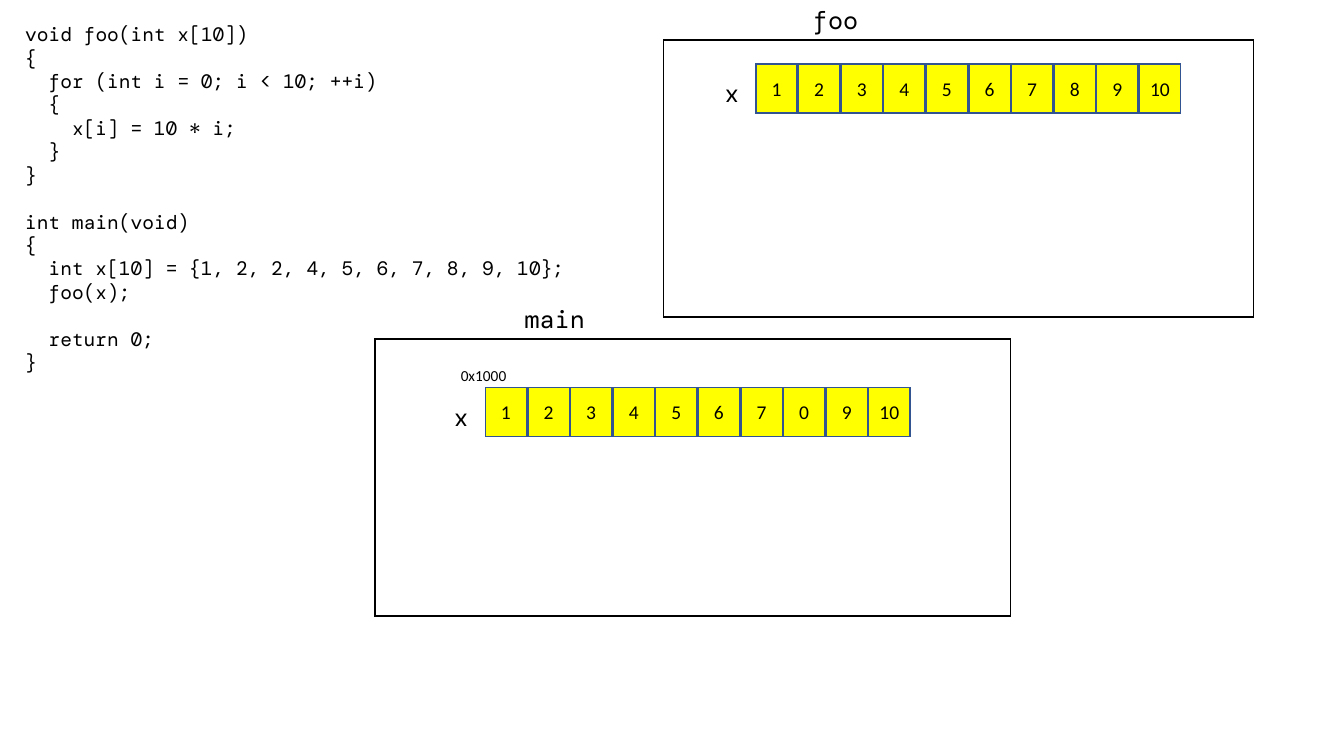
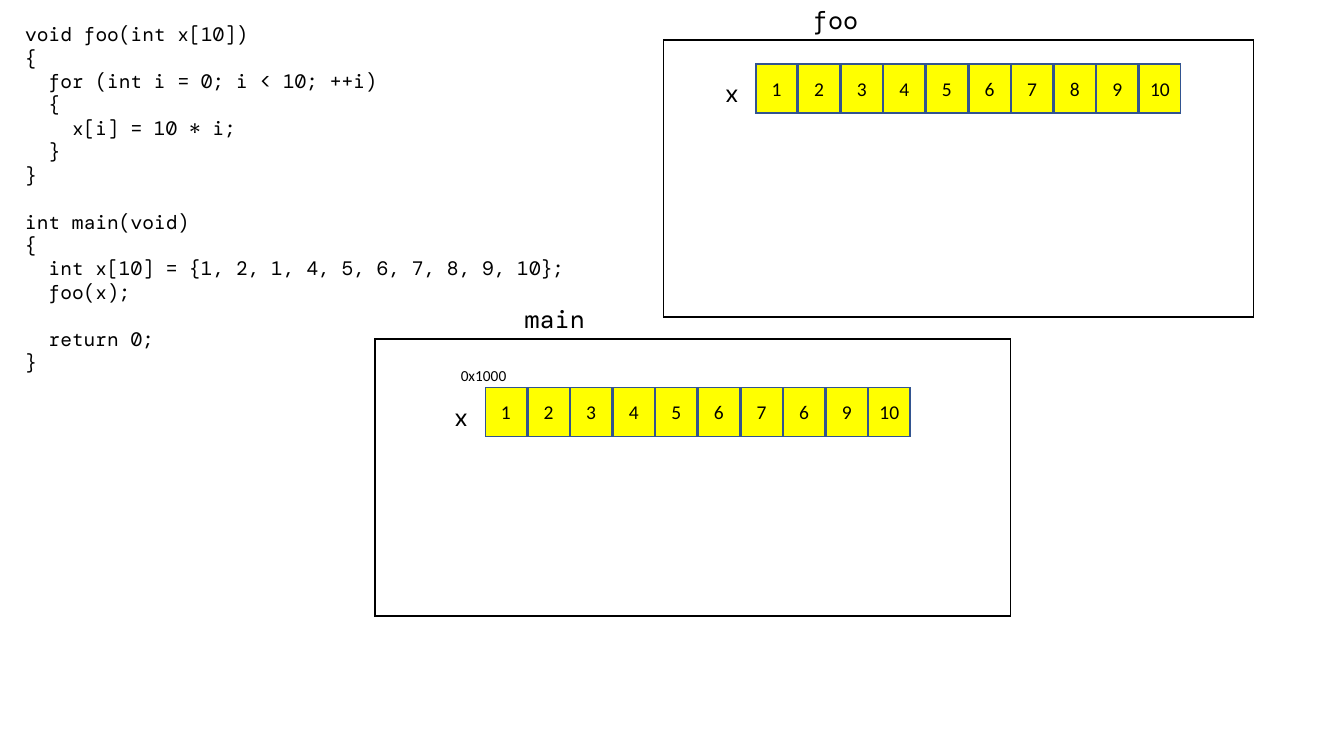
2 2: 2 -> 1 (283, 269)
7 0: 0 -> 6 (804, 414)
